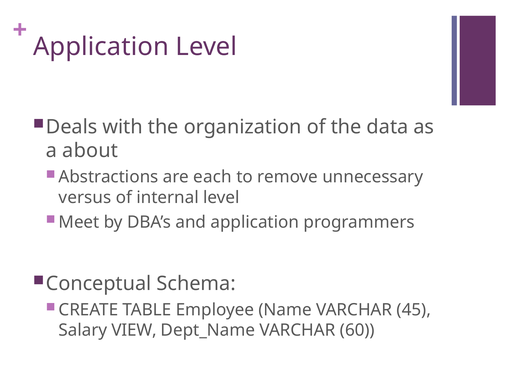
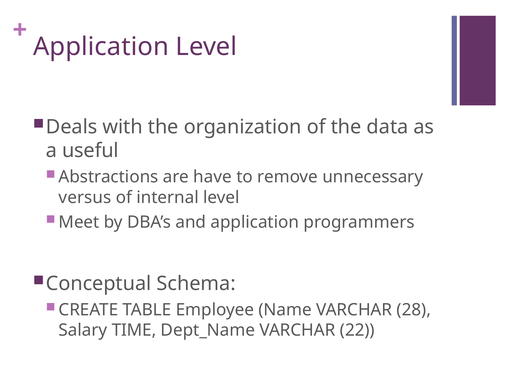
about: about -> useful (90, 151)
each: each -> have (213, 177)
45: 45 -> 28 (414, 310)
VIEW: VIEW -> TIME (134, 330)
60: 60 -> 22 (357, 330)
